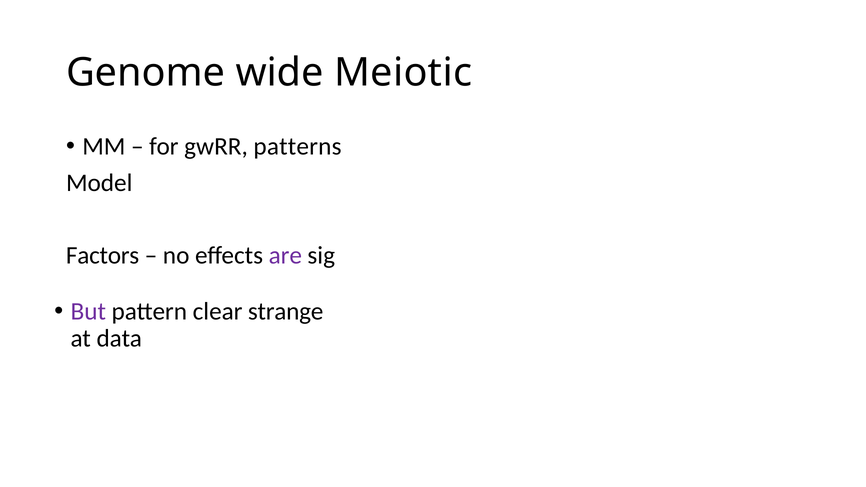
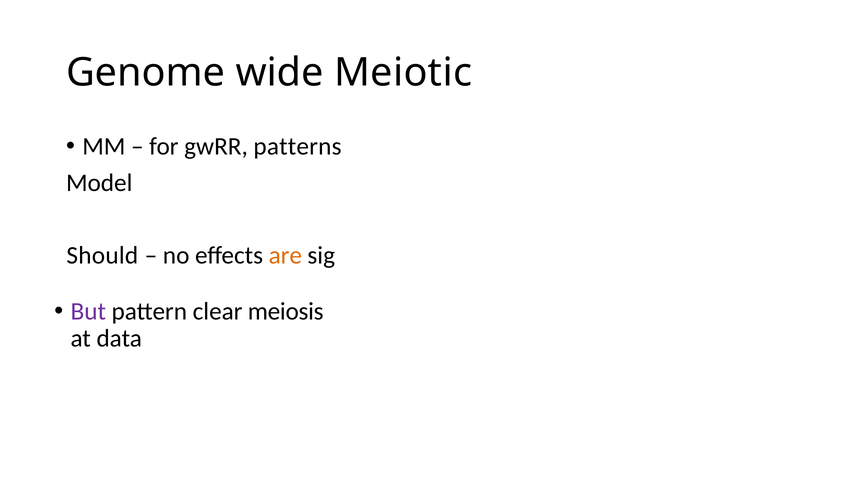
Factors: Factors -> Should (102, 255)
are colour: purple -> orange (285, 255)
strange: strange -> meiosis (286, 311)
